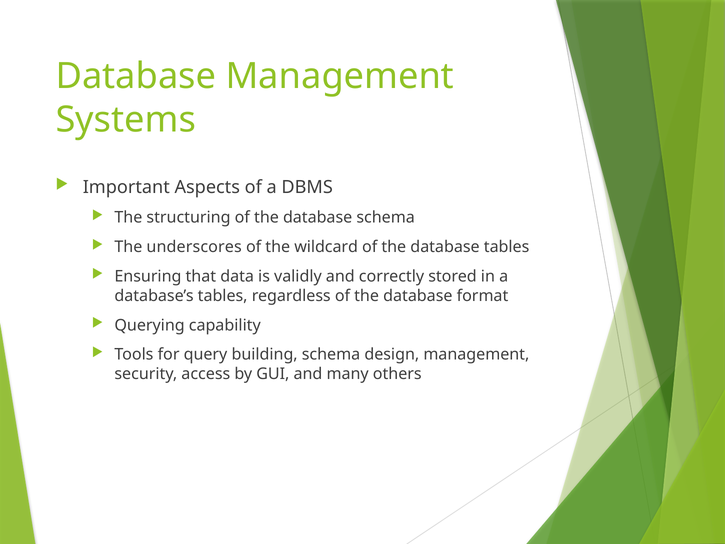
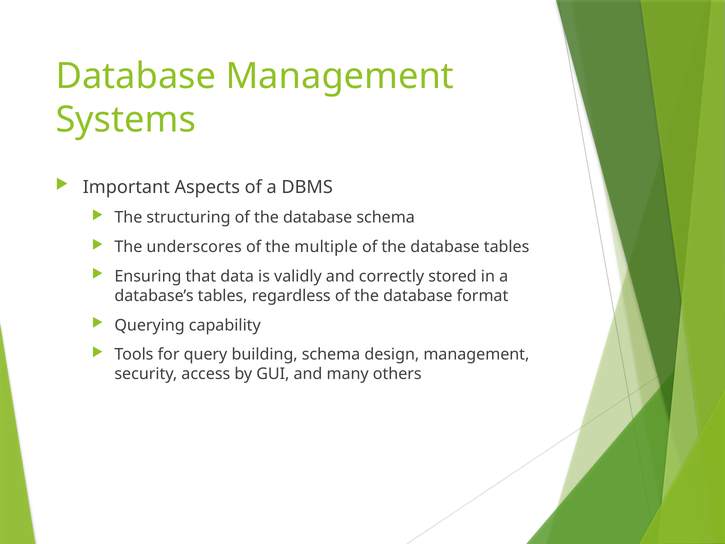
wildcard: wildcard -> multiple (326, 247)
